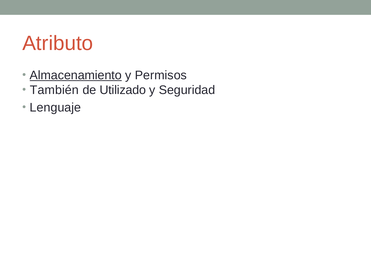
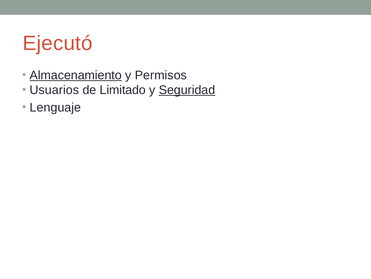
Atributo: Atributo -> Ejecutó (58, 43)
También: También -> Usuarios (54, 90)
Utilizado: Utilizado -> Limitado (123, 90)
Seguridad underline: none -> present (187, 90)
